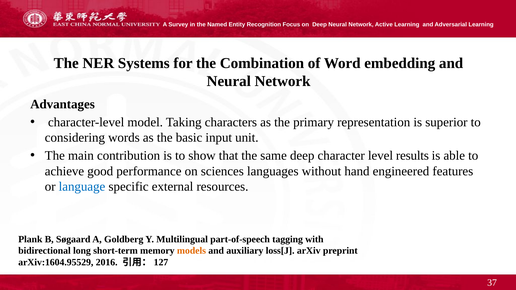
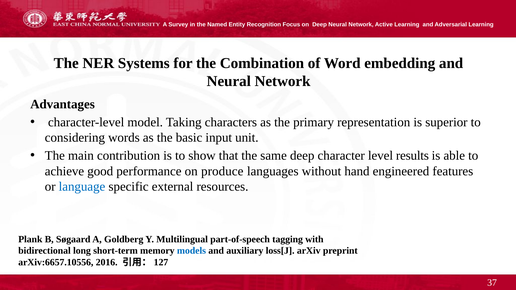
sciences: sciences -> produce (222, 171)
models colour: orange -> blue (191, 251)
arXiv:1604.95529: arXiv:1604.95529 -> arXiv:6657.10556 (56, 263)
